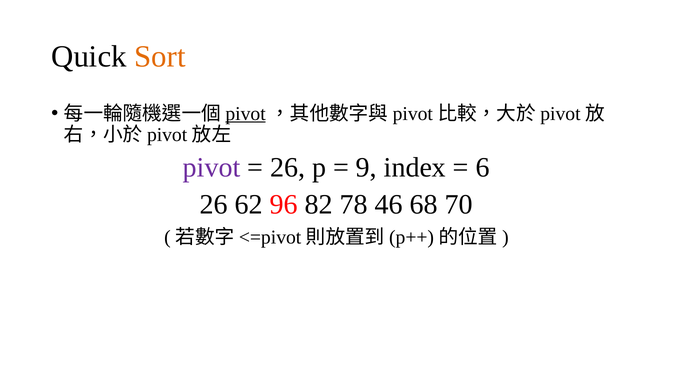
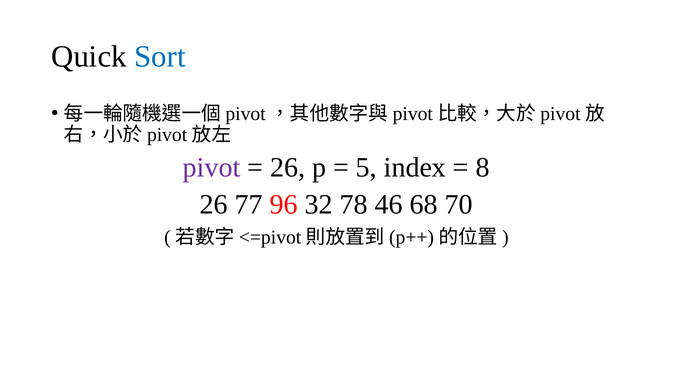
Sort colour: orange -> blue (160, 57)
pivot underline: present -> none (246, 114)
9: 9 -> 5 (366, 168)
6: 6 -> 8 (483, 168)
62: 62 -> 77 (249, 205)
82: 82 -> 32 (319, 205)
